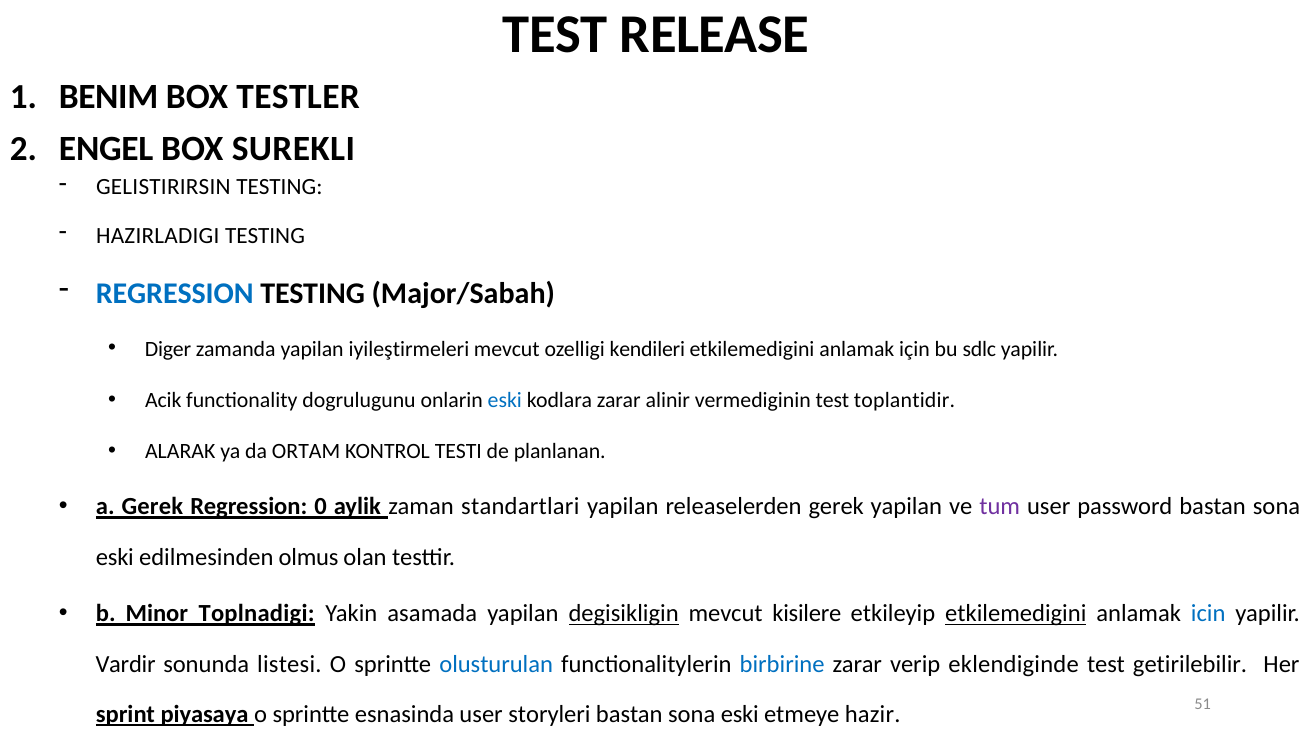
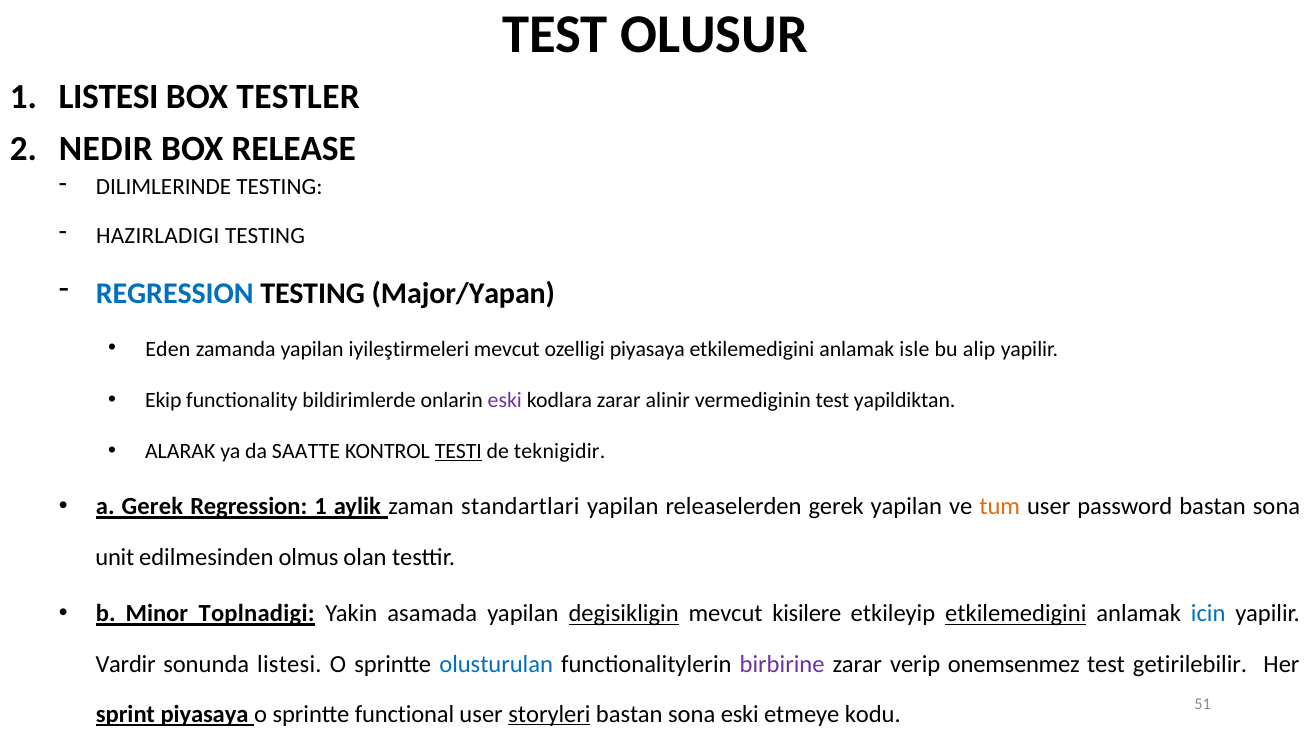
RELEASE: RELEASE -> OLUSUR (714, 34)
BENIM: BENIM -> LISTESI (109, 97)
ENGEL: ENGEL -> NEDIR (106, 149)
SUREKLI: SUREKLI -> RELEASE (294, 149)
GELISTIRIRSIN: GELISTIRIRSIN -> DILIMLERINDE (164, 187)
Major/Sabah: Major/Sabah -> Major/Yapan (463, 293)
Diger: Diger -> Eden (168, 349)
ozelligi kendileri: kendileri -> piyasaya (647, 349)
için: için -> isle (914, 349)
sdlc: sdlc -> alip (979, 349)
Acik: Acik -> Ekip (163, 400)
dogrulugunu: dogrulugunu -> bildirimlerde (359, 400)
eski colour: blue -> purple (505, 400)
toplantidir: toplantidir -> yapildiktan (905, 400)
ORTAM: ORTAM -> SAATTE (306, 452)
TESTI underline: none -> present (458, 452)
planlanan: planlanan -> teknigidir (560, 452)
Regression 0: 0 -> 1 (321, 507)
tum colour: purple -> orange (1000, 507)
eski: eski -> unit (115, 557)
birbirine colour: blue -> purple (782, 664)
eklendiginde: eklendiginde -> onemsenmez (1014, 664)
esnasinda: esnasinda -> functional (405, 714)
storyleri underline: none -> present (549, 714)
hazir: hazir -> kodu (873, 714)
